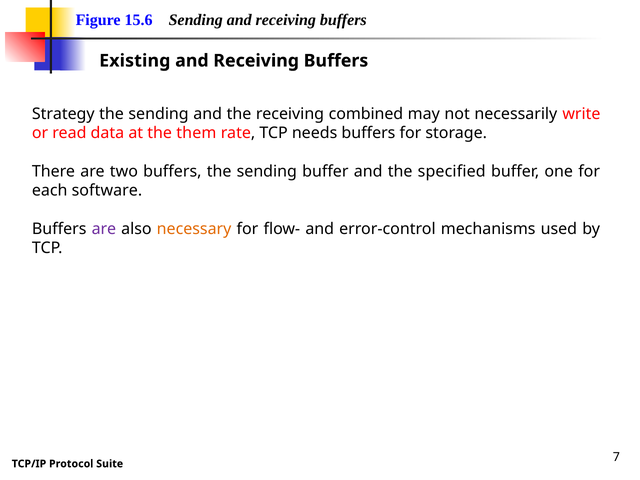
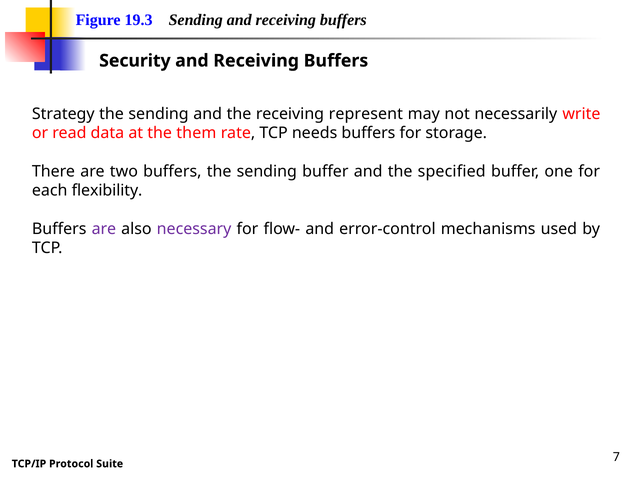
15.6: 15.6 -> 19.3 (139, 20)
Existing: Existing -> Security (135, 61)
combined: combined -> represent (366, 114)
software: software -> flexibility (107, 191)
necessary colour: orange -> purple (194, 229)
